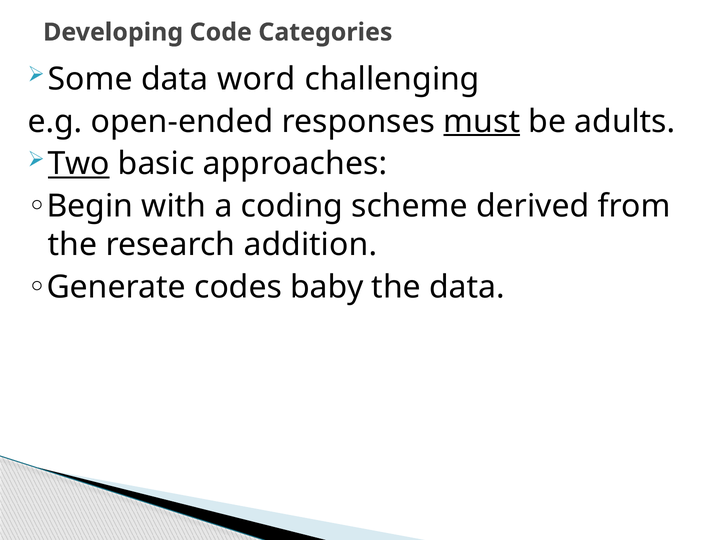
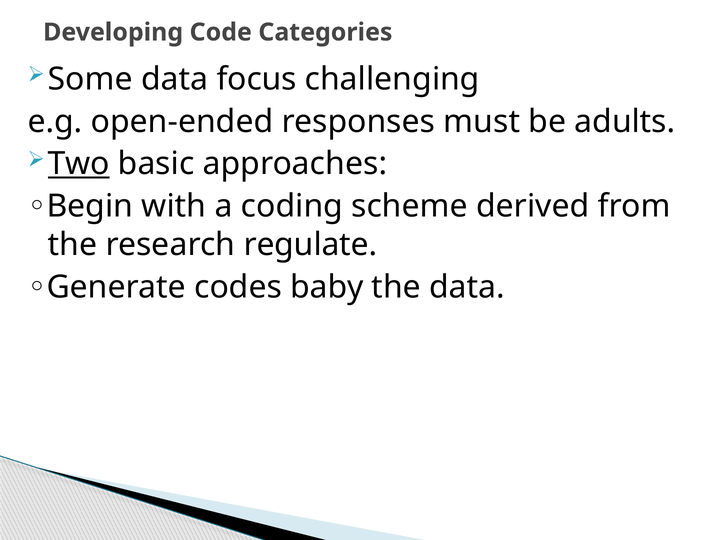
word: word -> focus (257, 79)
must underline: present -> none (482, 121)
addition: addition -> regulate (310, 245)
